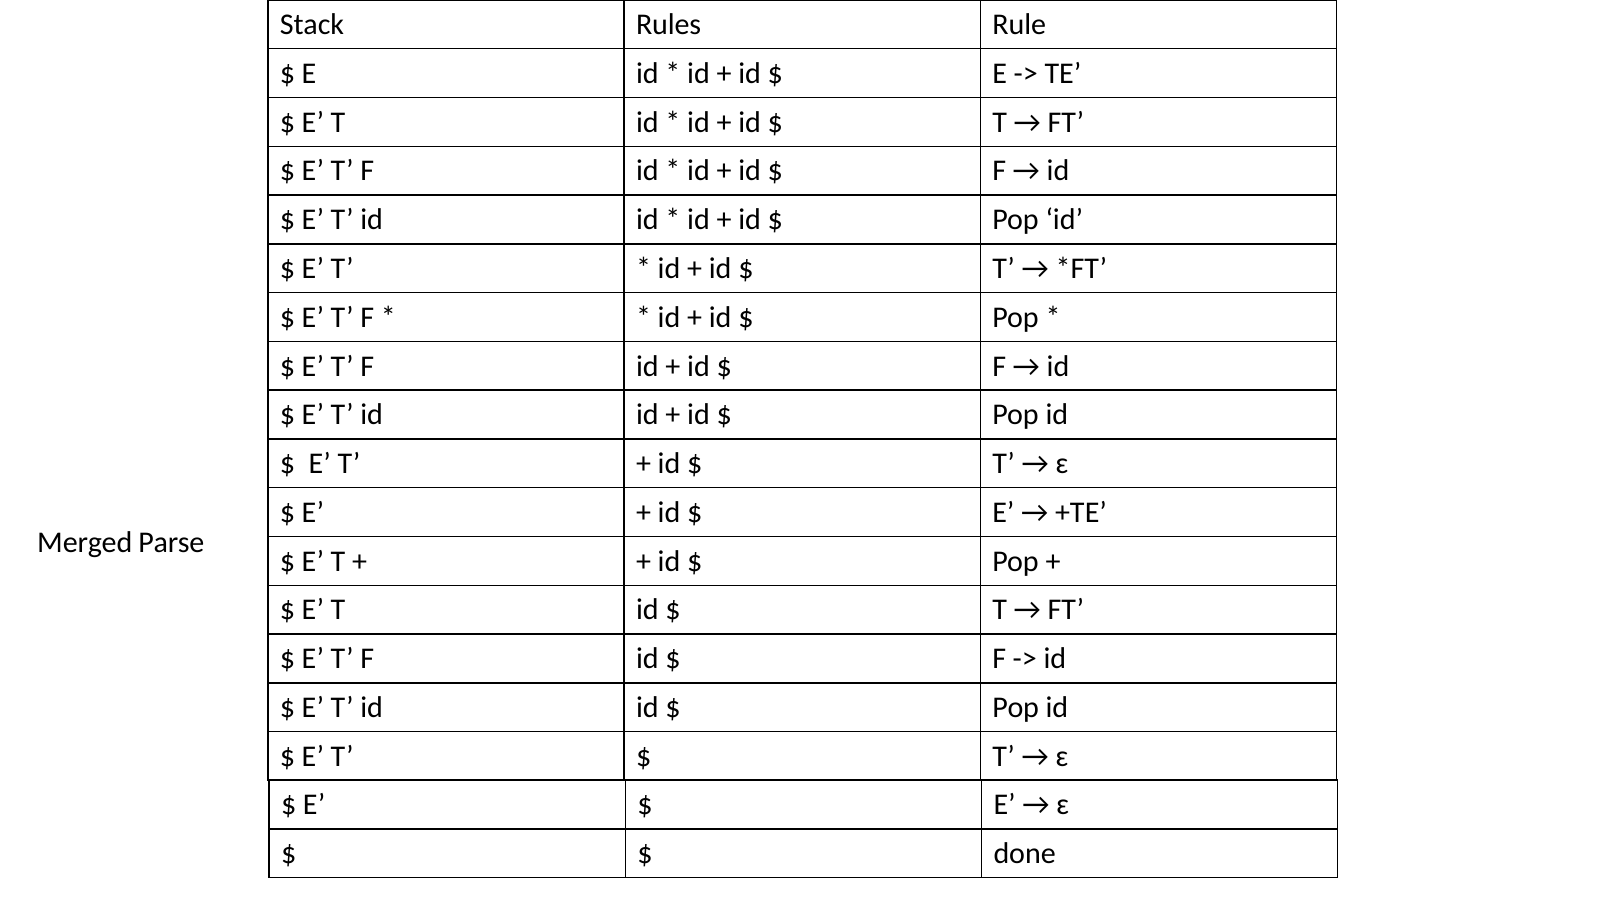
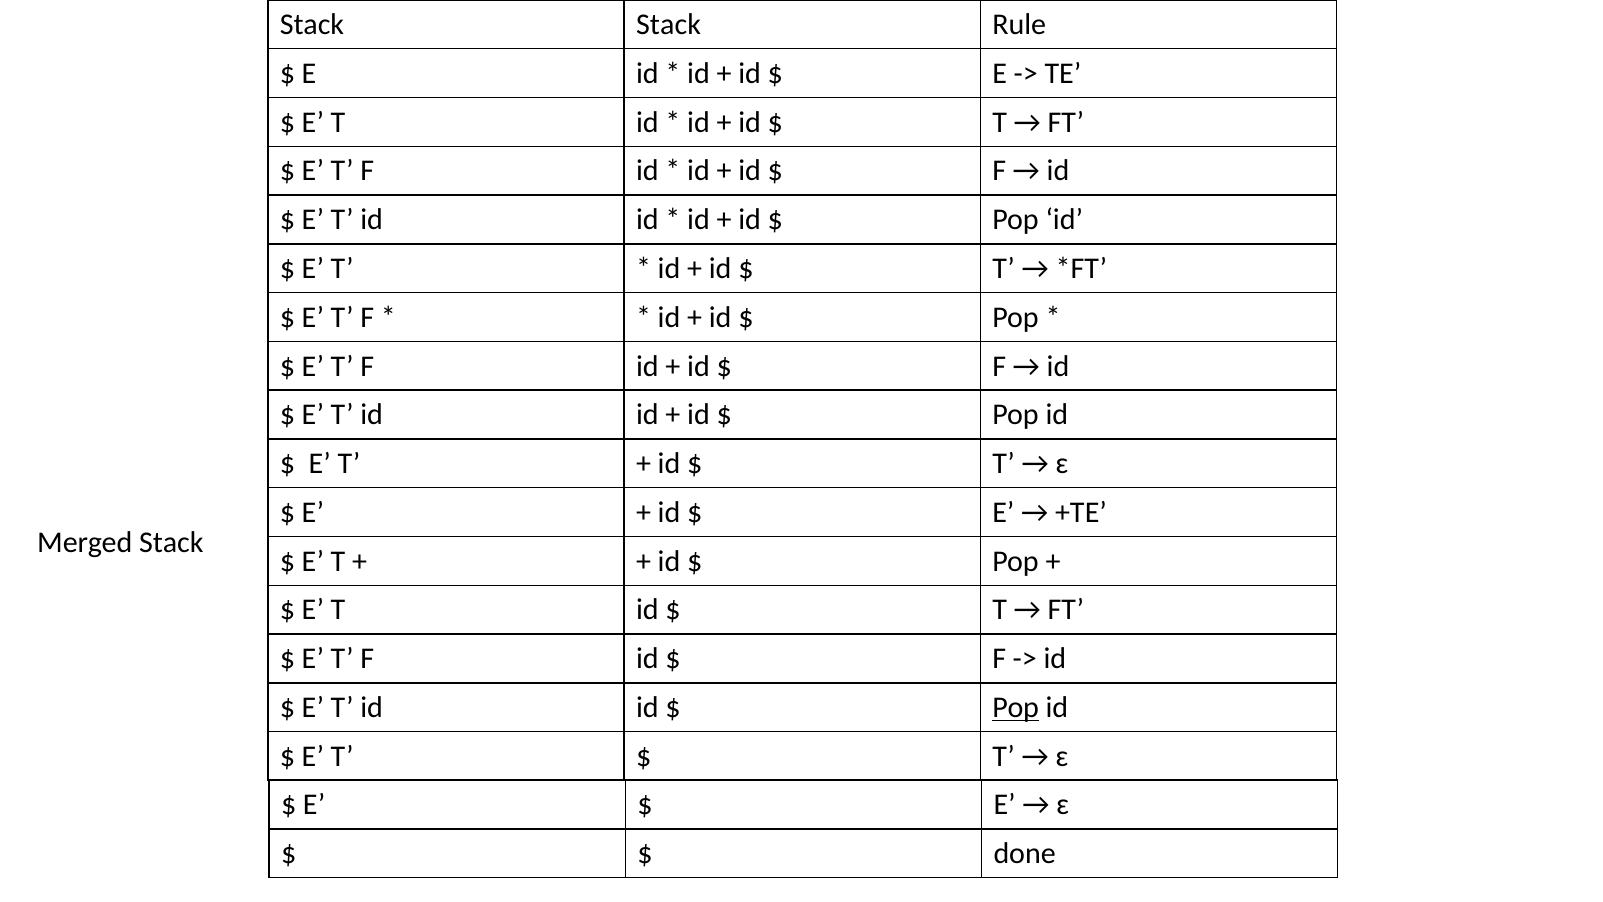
Stack Rules: Rules -> Stack (668, 25)
Merged Parse: Parse -> Stack (171, 542)
Pop underline: none -> present (1016, 707)
